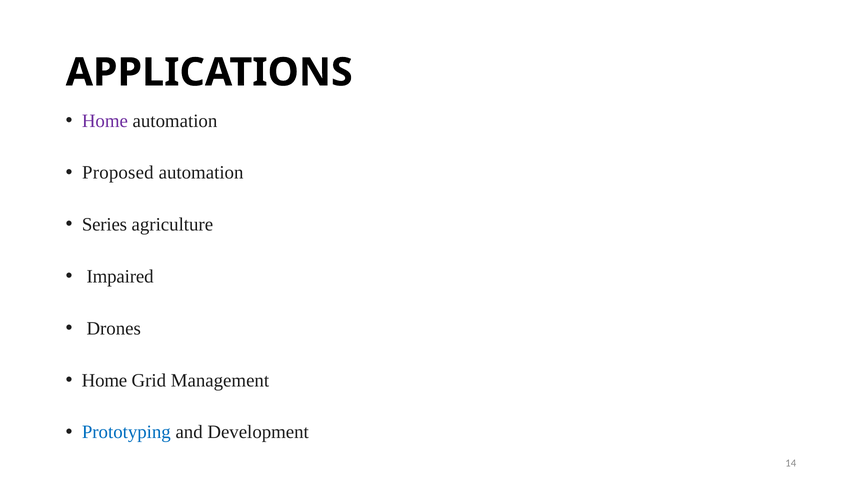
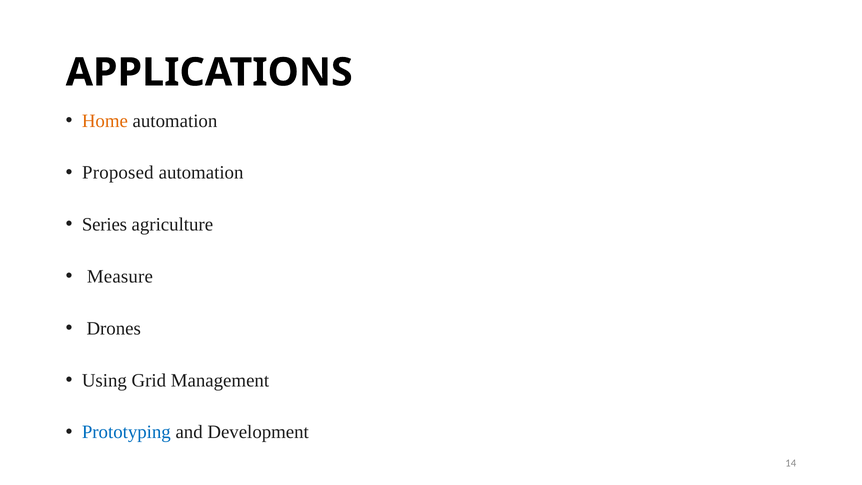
Home colour: purple -> orange (105, 121)
Impaired: Impaired -> Measure (120, 276)
Home: Home -> Using (104, 380)
